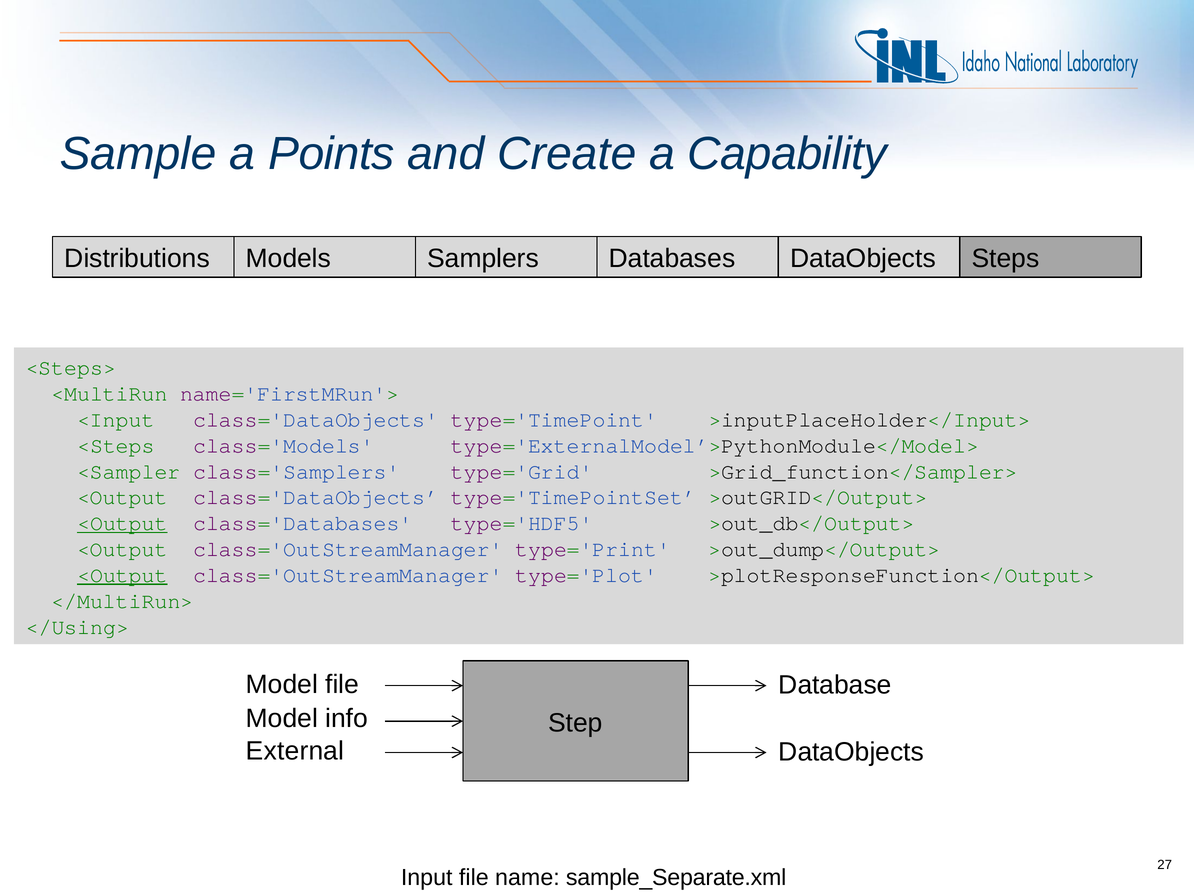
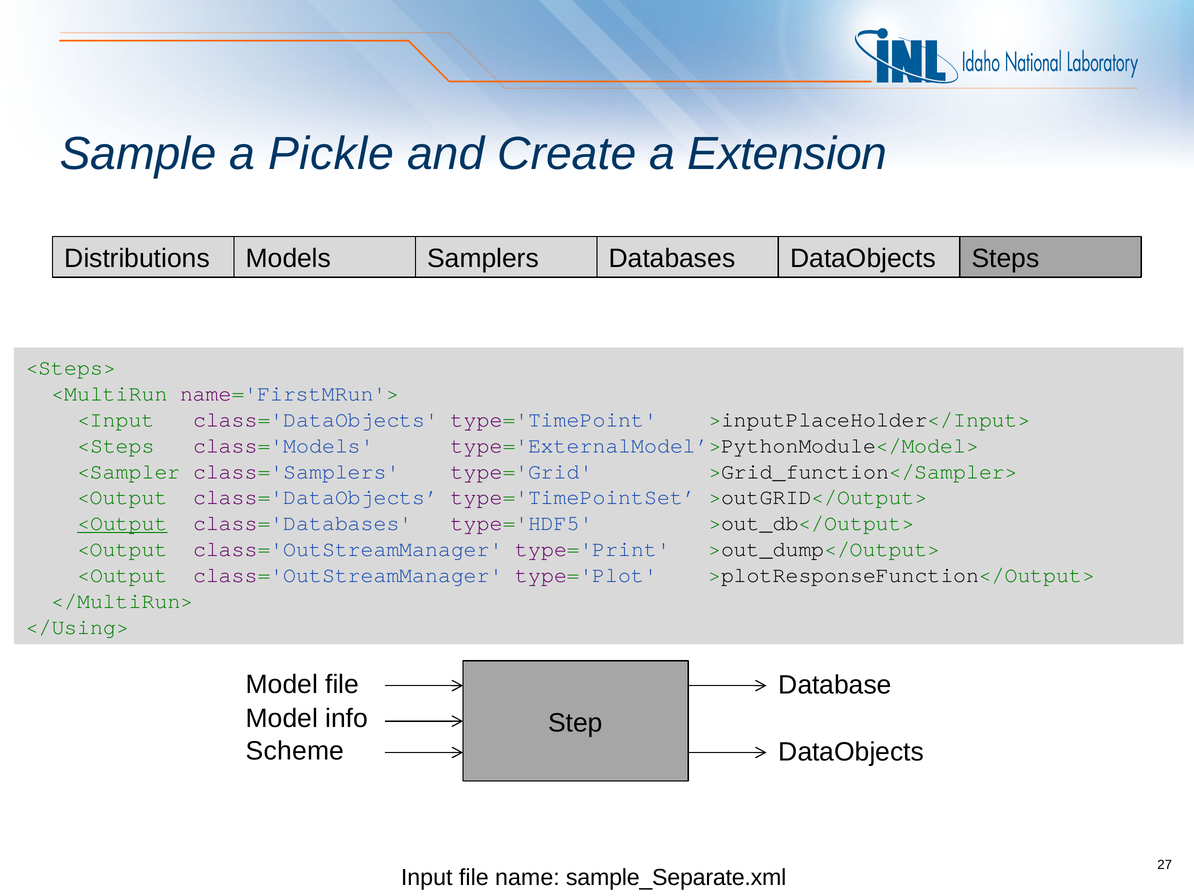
Points: Points -> Pickle (331, 154)
Capability: Capability -> Extension (787, 154)
<Output underline: present -> none (122, 575)
External: External -> Scheme (295, 751)
